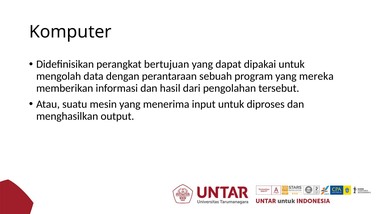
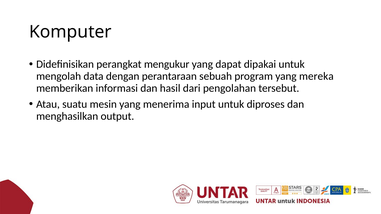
bertujuan: bertujuan -> mengukur (167, 64)
